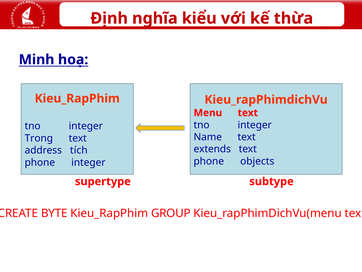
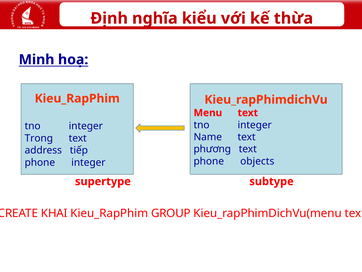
extends: extends -> phương (212, 149)
tích: tích -> tiếp (79, 150)
BYTE: BYTE -> KHAI (54, 213)
